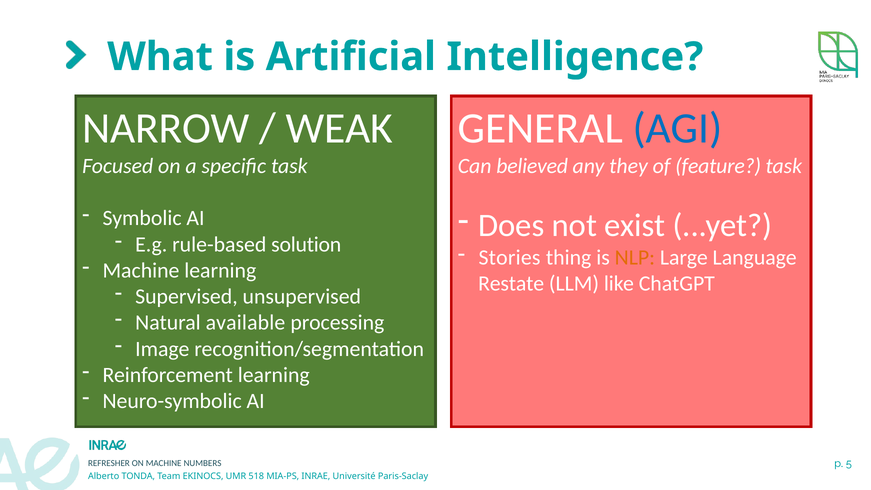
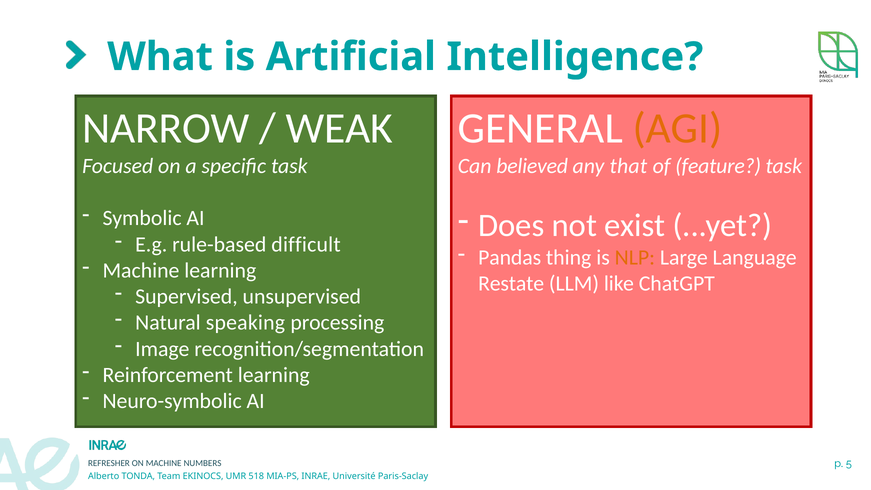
AGI colour: blue -> orange (678, 128)
they: they -> that (628, 166)
solution: solution -> difficult (306, 244)
Stories: Stories -> Pandas (510, 257)
available: available -> speaking (245, 323)
